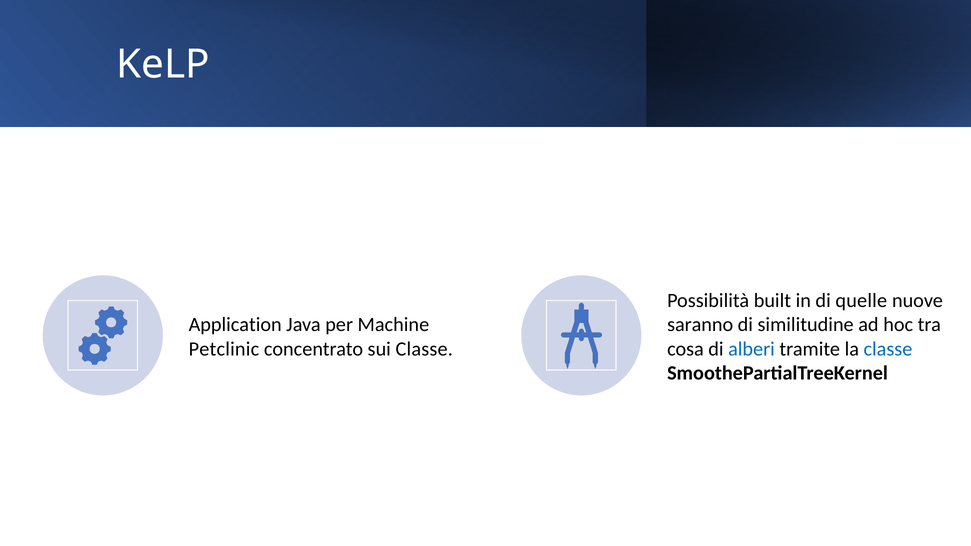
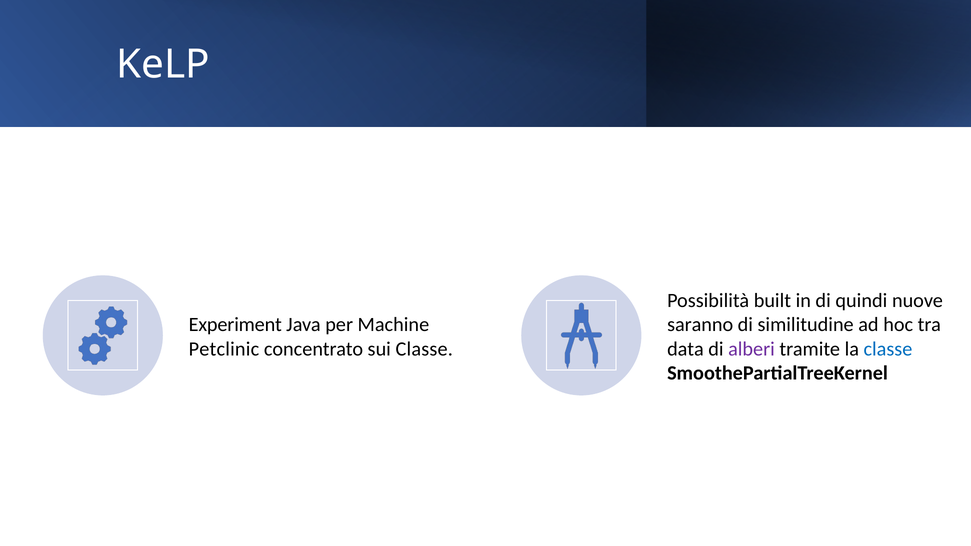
quelle: quelle -> quindi (861, 300)
Application: Application -> Experiment (235, 325)
cosa: cosa -> data (685, 349)
alberi colour: blue -> purple (751, 349)
